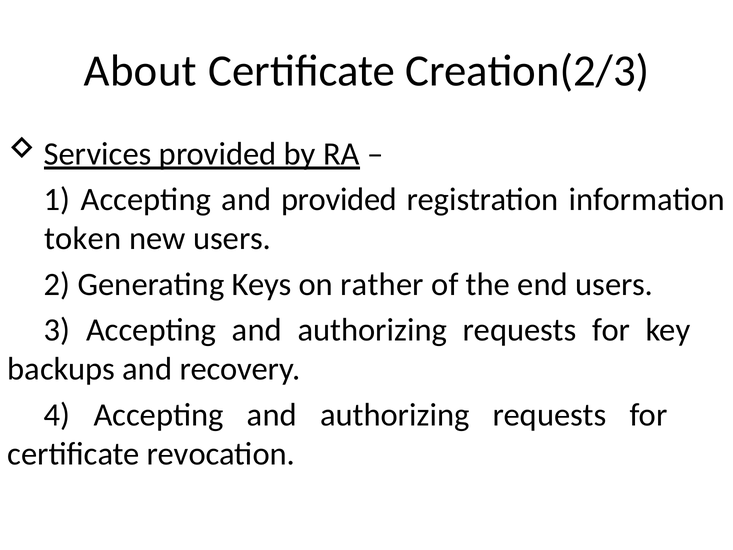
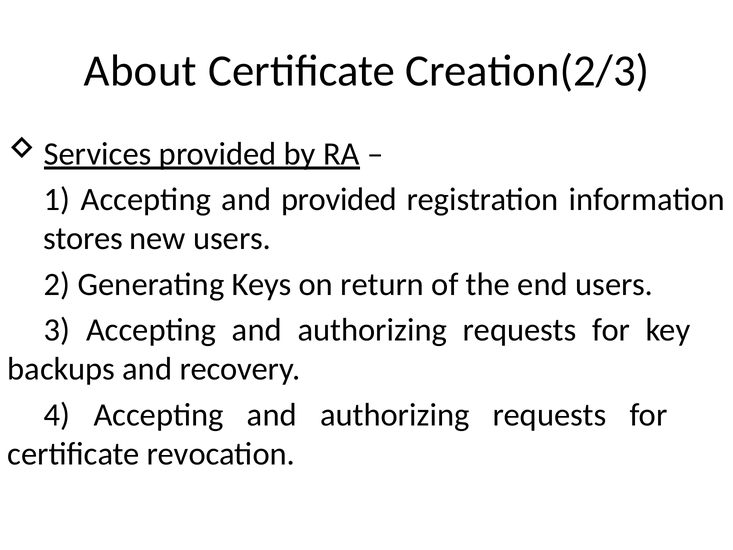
token: token -> stores (83, 239)
rather: rather -> return (382, 284)
